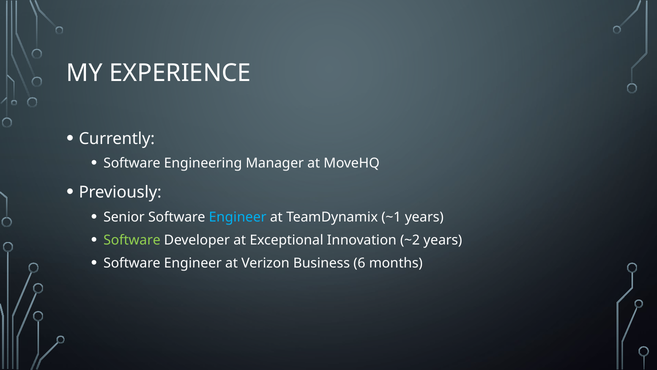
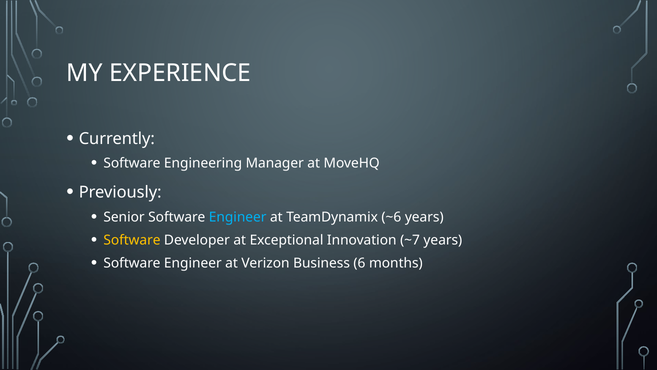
~1: ~1 -> ~6 (391, 217)
Software colour: light green -> yellow (132, 240)
~2: ~2 -> ~7 (410, 240)
